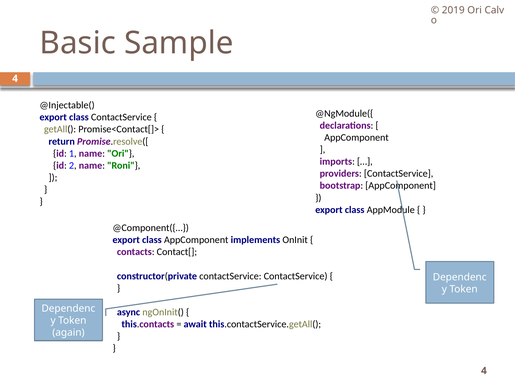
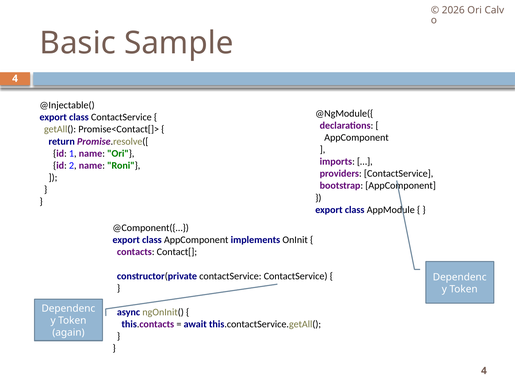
2019: 2019 -> 2026 (453, 10)
